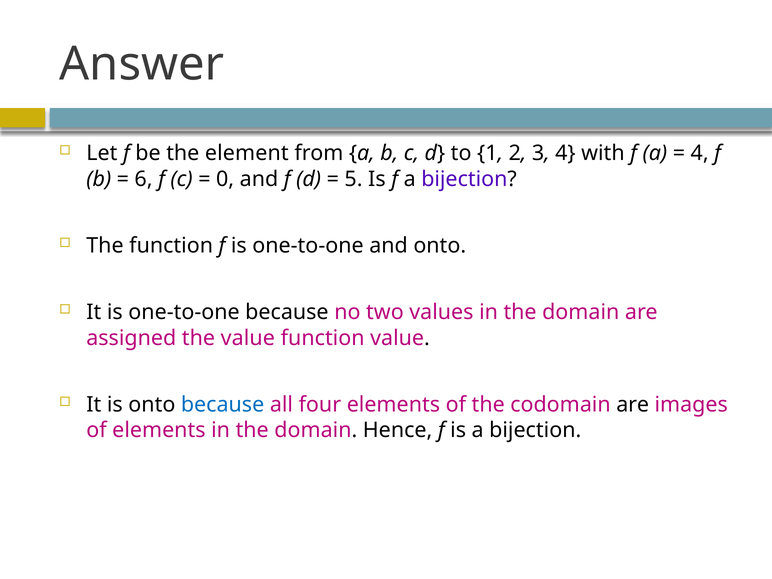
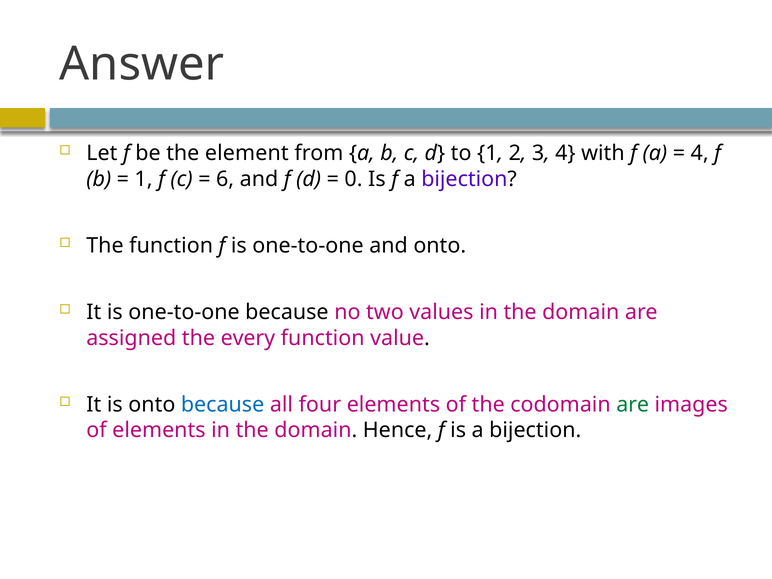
6: 6 -> 1 (144, 179)
0: 0 -> 6 (225, 179)
5: 5 -> 0 (354, 179)
the value: value -> every (248, 338)
are colour: black -> green (633, 405)
